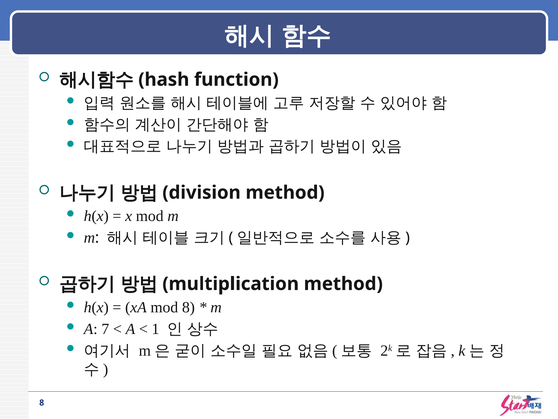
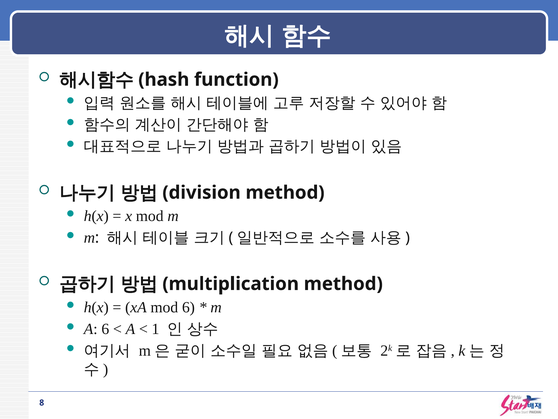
mod 8: 8 -> 6 (188, 307)
A 7: 7 -> 6 (105, 329)
